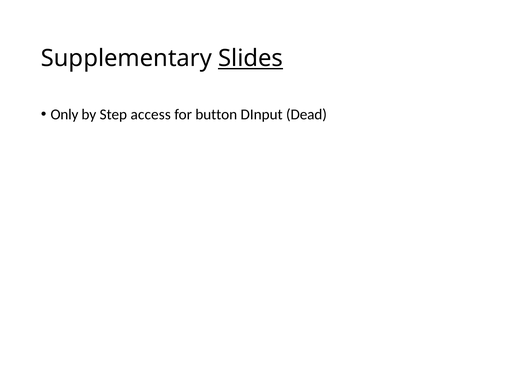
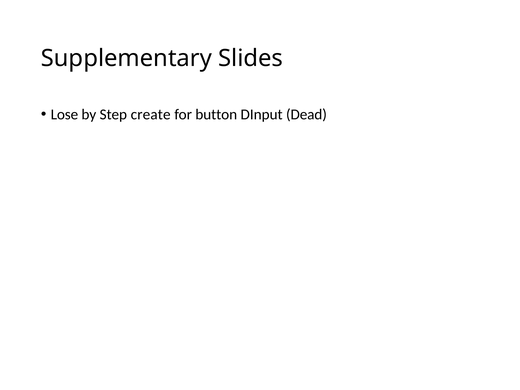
Slides underline: present -> none (251, 58)
Only: Only -> Lose (64, 115)
access: access -> create (151, 115)
